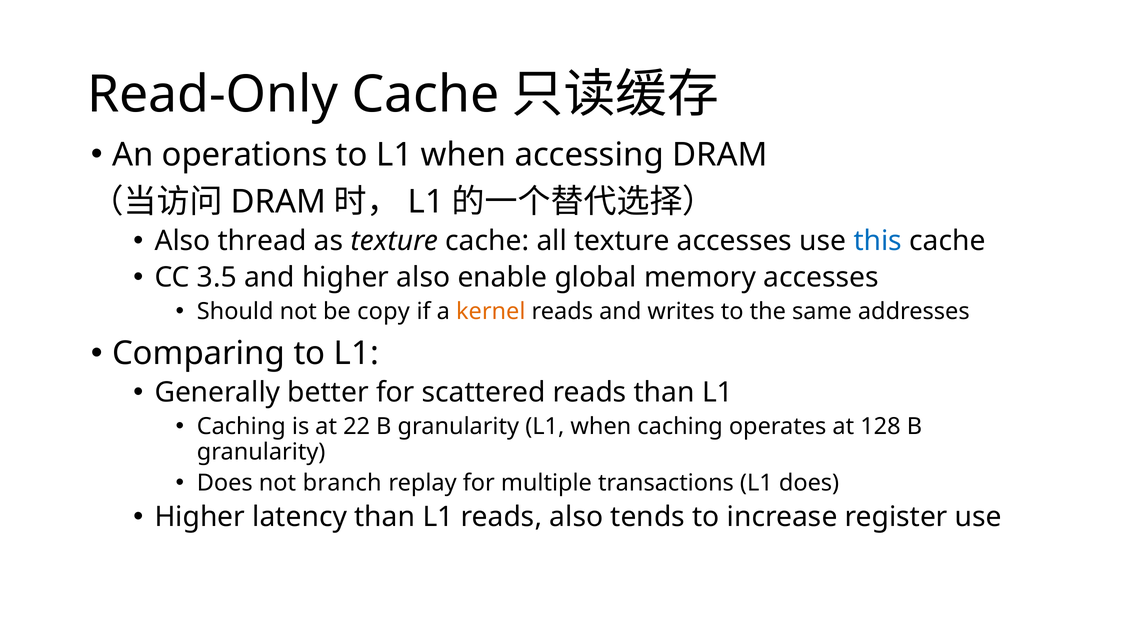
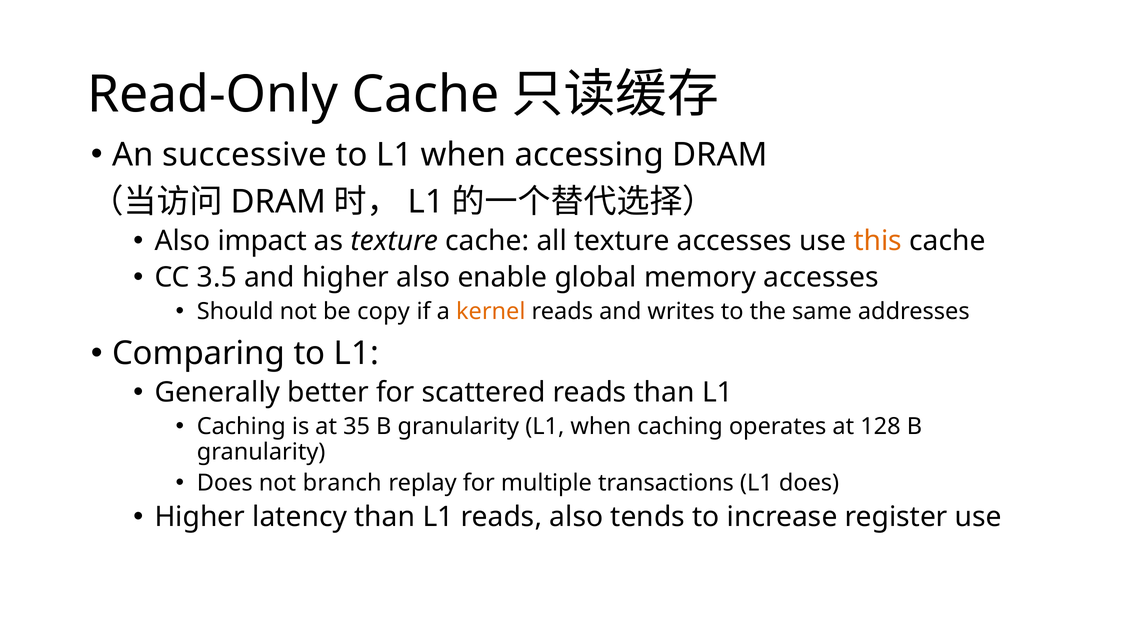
operations: operations -> successive (245, 155)
thread: thread -> impact (262, 241)
this colour: blue -> orange (878, 241)
22: 22 -> 35 (357, 427)
